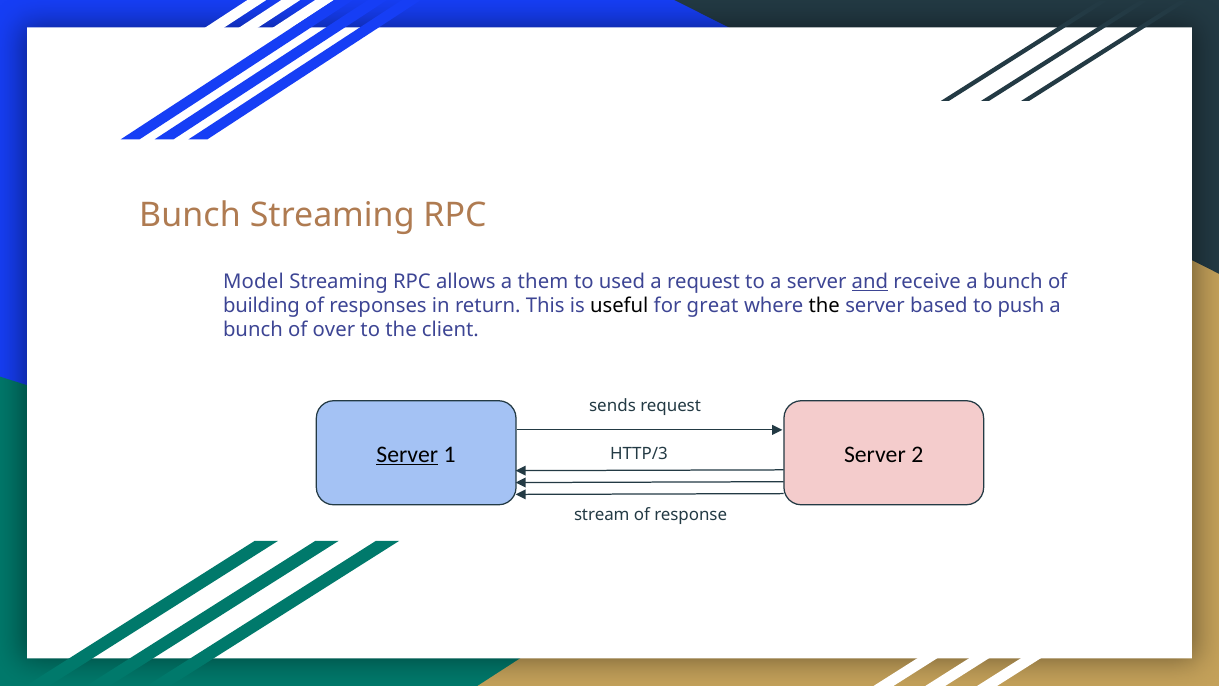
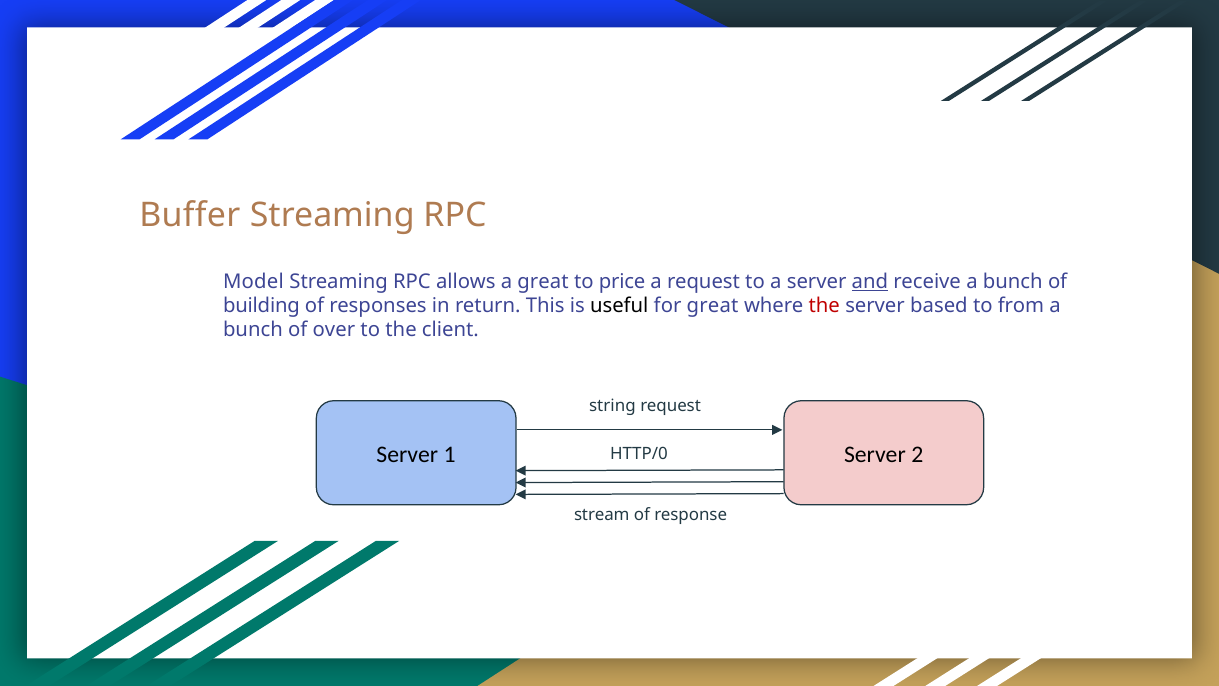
Bunch: Bunch -> Buffer (190, 215)
a them: them -> great (543, 281)
used: used -> price (622, 281)
the colour: black -> red (824, 306)
push: push -> from (1021, 306)
sends: sends -> string (612, 406)
Server underline: present -> none (407, 454)
HTTP/3: HTTP/3 -> HTTP/0 (639, 454)
